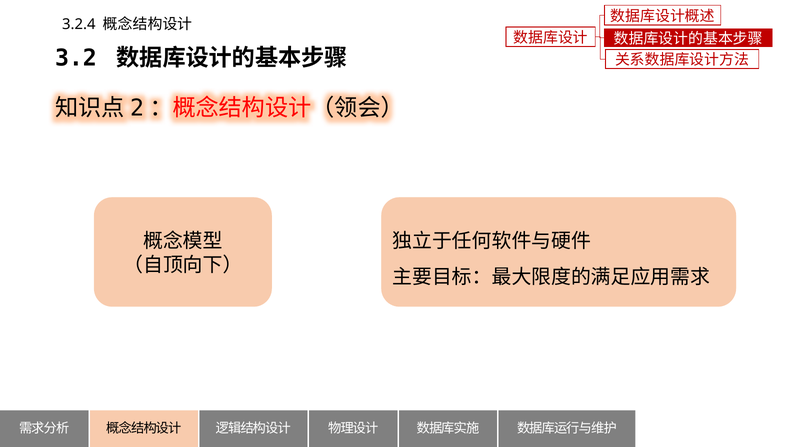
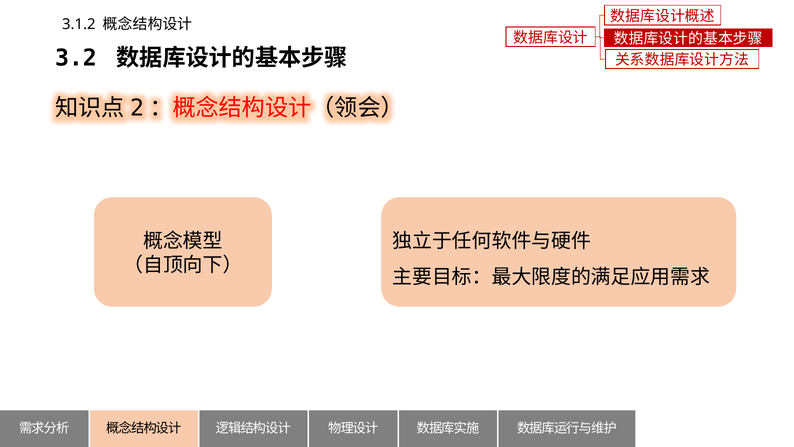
3.2.4: 3.2.4 -> 3.1.2 (79, 24)
